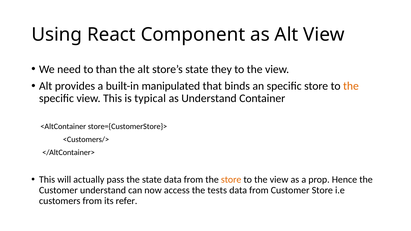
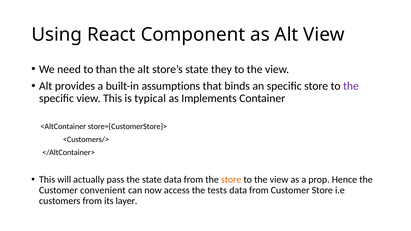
manipulated: manipulated -> assumptions (171, 86)
the colour: orange -> purple (351, 86)
as Understand: Understand -> Implements (209, 99)
Customer understand: understand -> convenient (103, 190)
refer: refer -> layer (127, 201)
